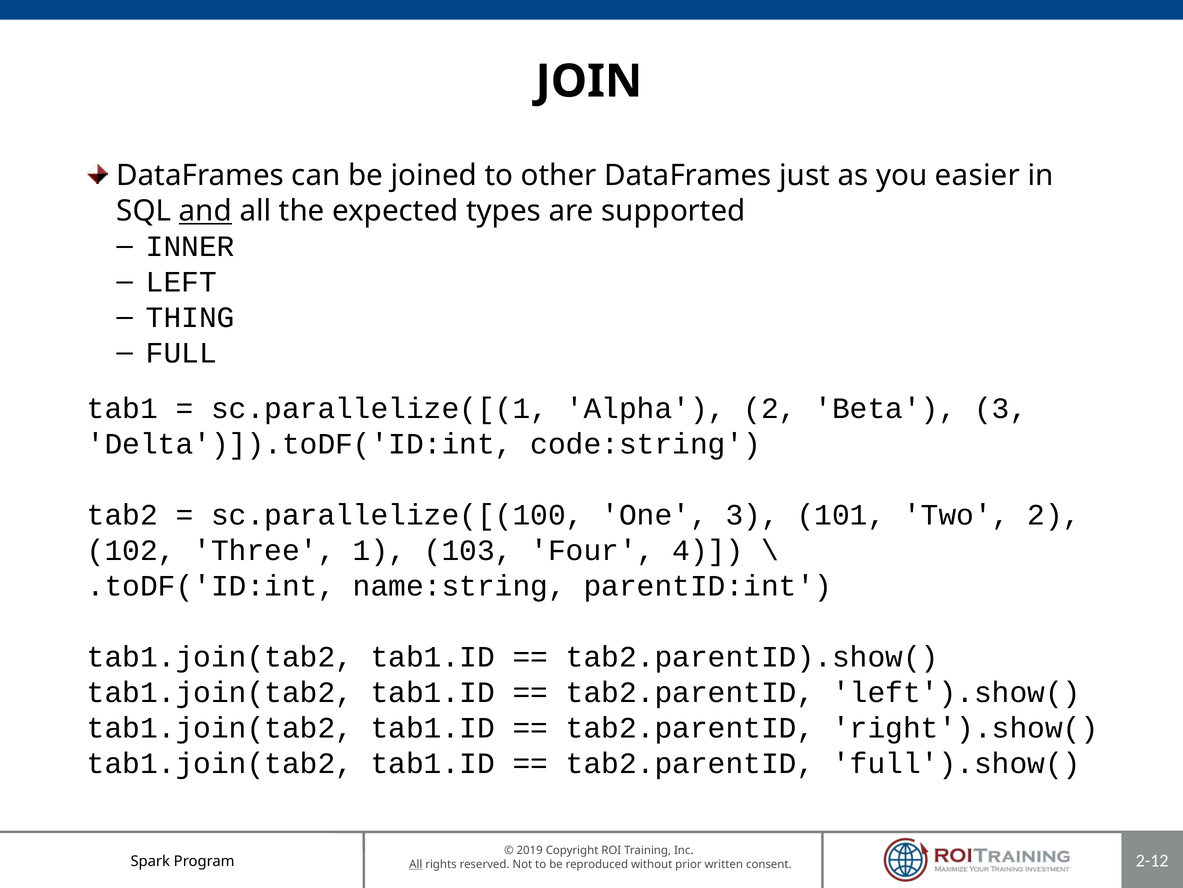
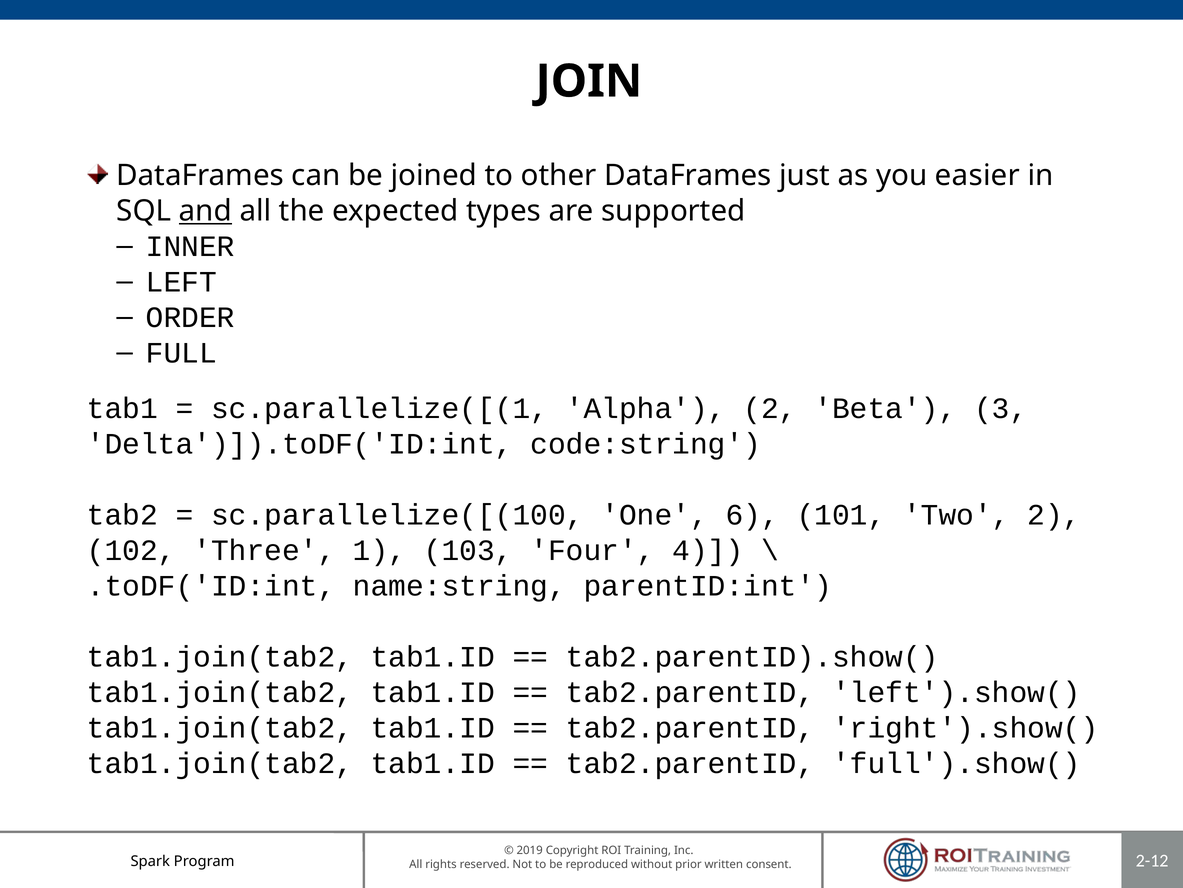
THING: THING -> ORDER (190, 317)
One 3: 3 -> 6 (752, 514)
All underline: present -> none (416, 864)
